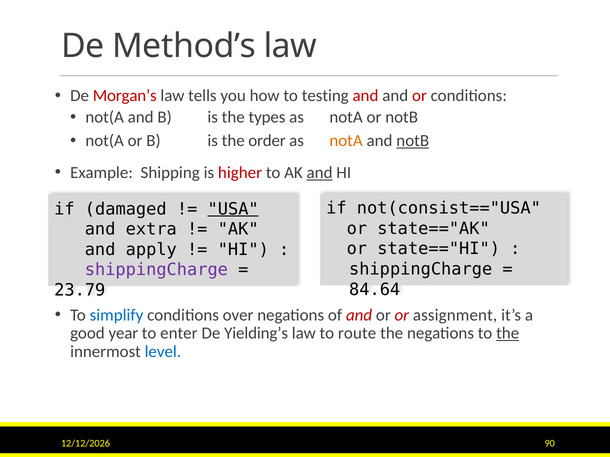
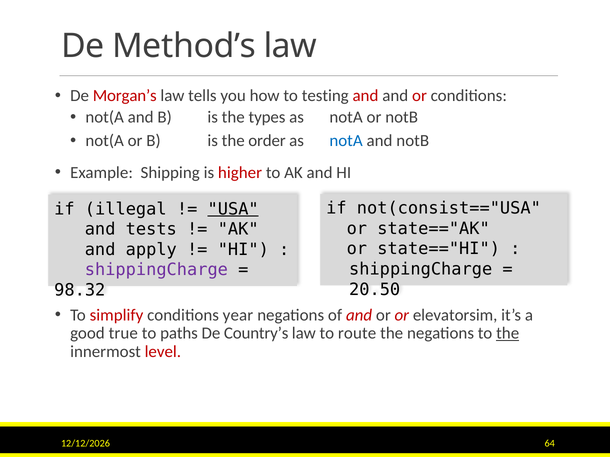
notA colour: orange -> blue (346, 141)
notB underline: present -> none (413, 141)
and underline: present -> none (320, 173)
damaged: damaged -> illegal (126, 209)
extra: extra -> tests (151, 229)
84.64: 84.64 -> 20.50 (375, 290)
23.79: 23.79 -> 98.32 (80, 291)
simplify colour: blue -> red (116, 315)
over: over -> year (238, 315)
assignment: assignment -> elevatorsim (455, 315)
year: year -> true (123, 334)
enter: enter -> paths (179, 334)
Yielding’s: Yielding’s -> Country’s (256, 334)
level colour: blue -> red (163, 352)
90: 90 -> 64 (550, 444)
